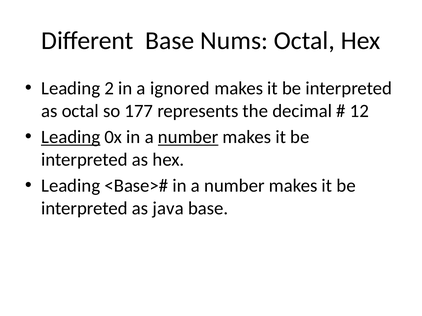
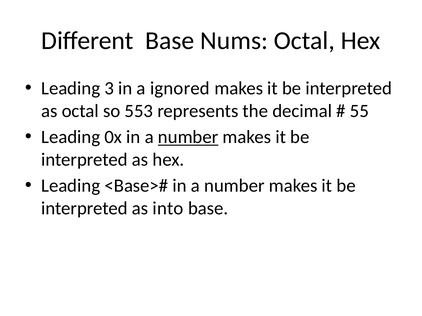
2: 2 -> 3 (109, 89)
177: 177 -> 553 (139, 111)
12: 12 -> 55 (359, 111)
Leading underline: present -> none (71, 137)
java: java -> into (168, 209)
